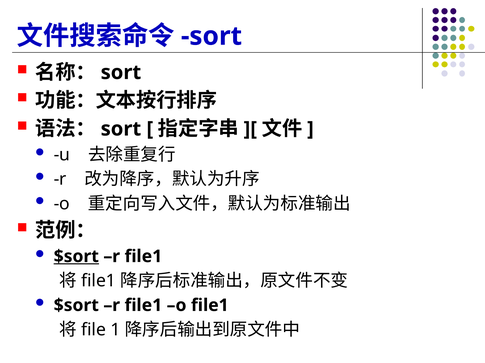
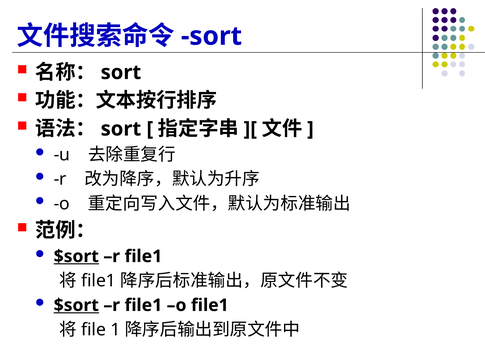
$sort underline: none -> present (76, 306)
